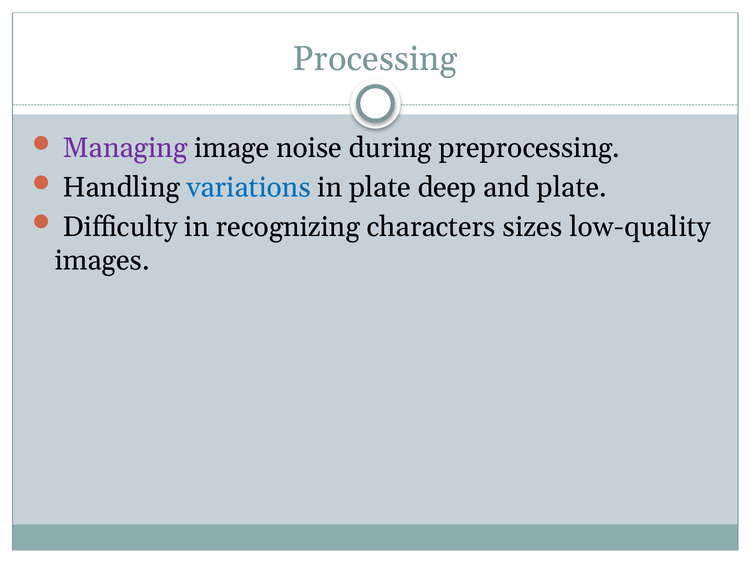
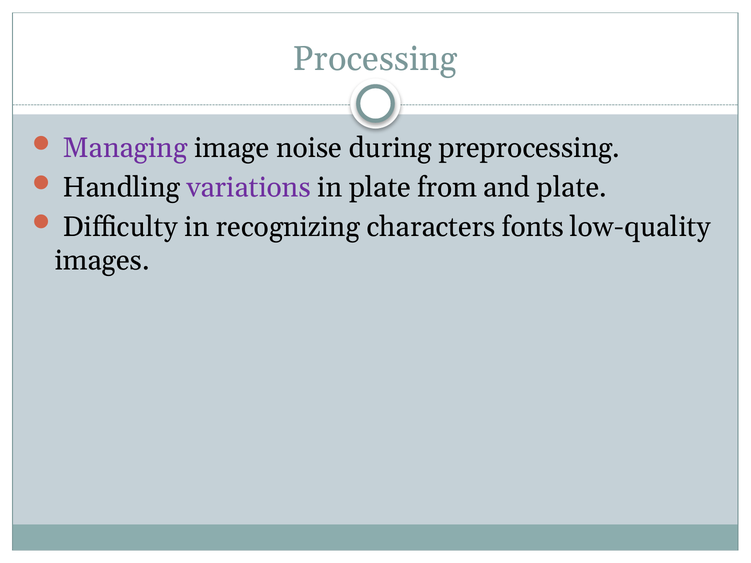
variations colour: blue -> purple (249, 187)
deep: deep -> from (447, 187)
sizes: sizes -> fonts (533, 227)
